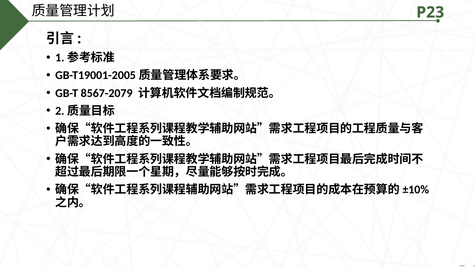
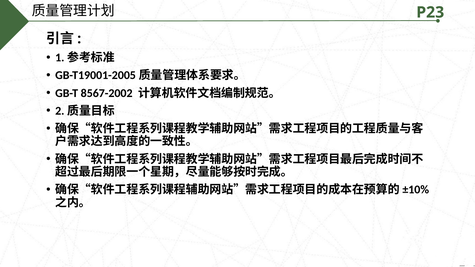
8567-2079: 8567-2079 -> 8567-2002 (107, 93)
